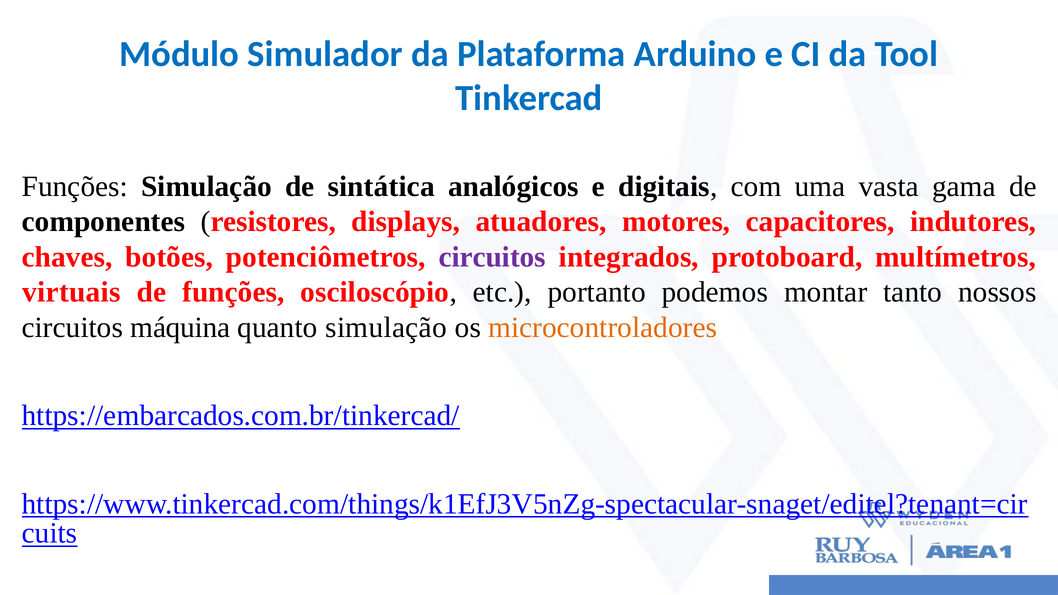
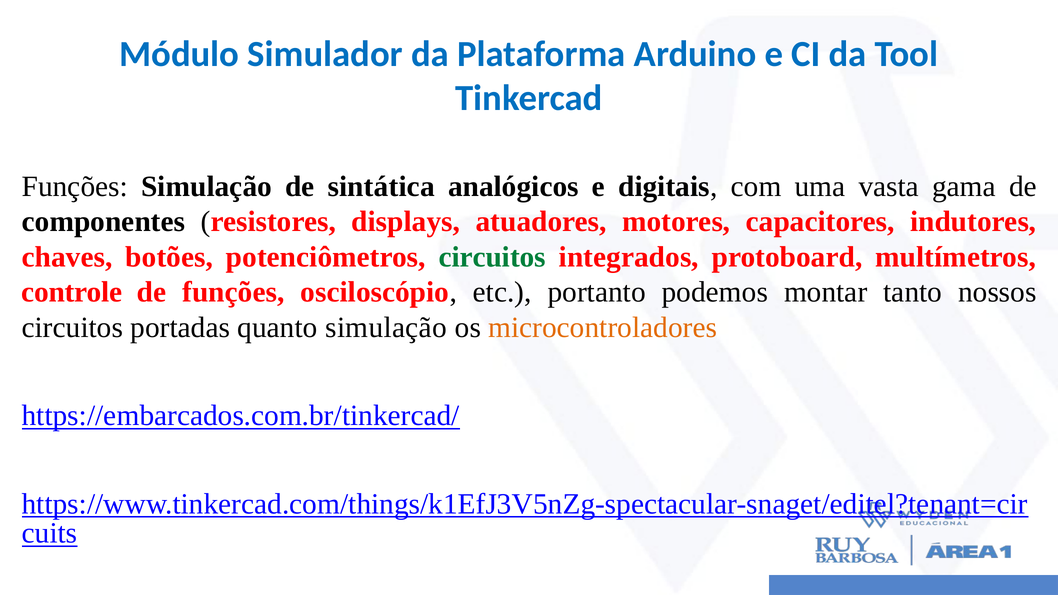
circuitos colour: purple -> green (492, 257)
virtuais: virtuais -> controle (72, 292)
máquina: máquina -> portadas (180, 328)
